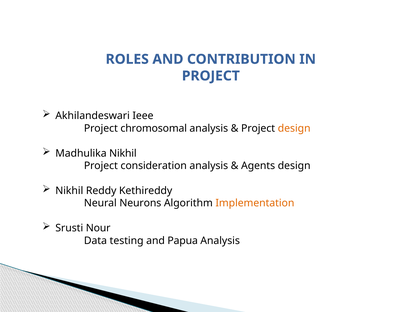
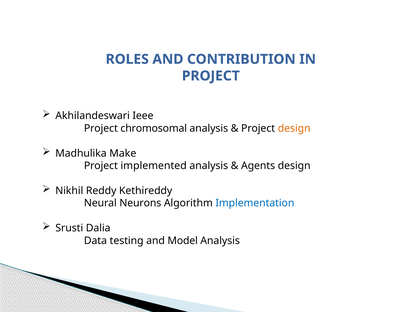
Madhulika Nikhil: Nikhil -> Make (123, 153)
consideration: consideration -> implemented (154, 166)
Implementation colour: orange -> blue (255, 203)
Nour: Nour -> Dalia (98, 228)
Papua: Papua -> Model (183, 241)
